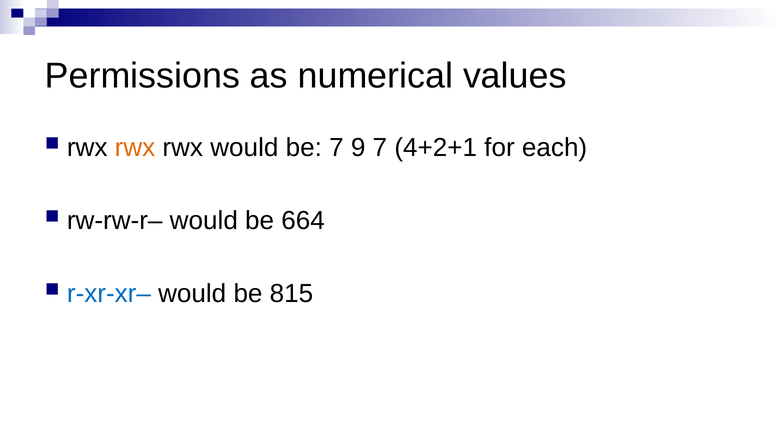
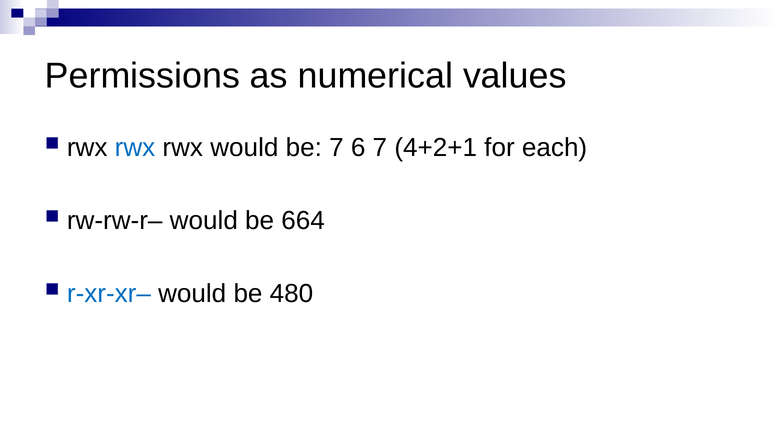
rwx colour: orange -> blue (135, 147)
9: 9 -> 6 (358, 147)
815: 815 -> 480 (291, 293)
